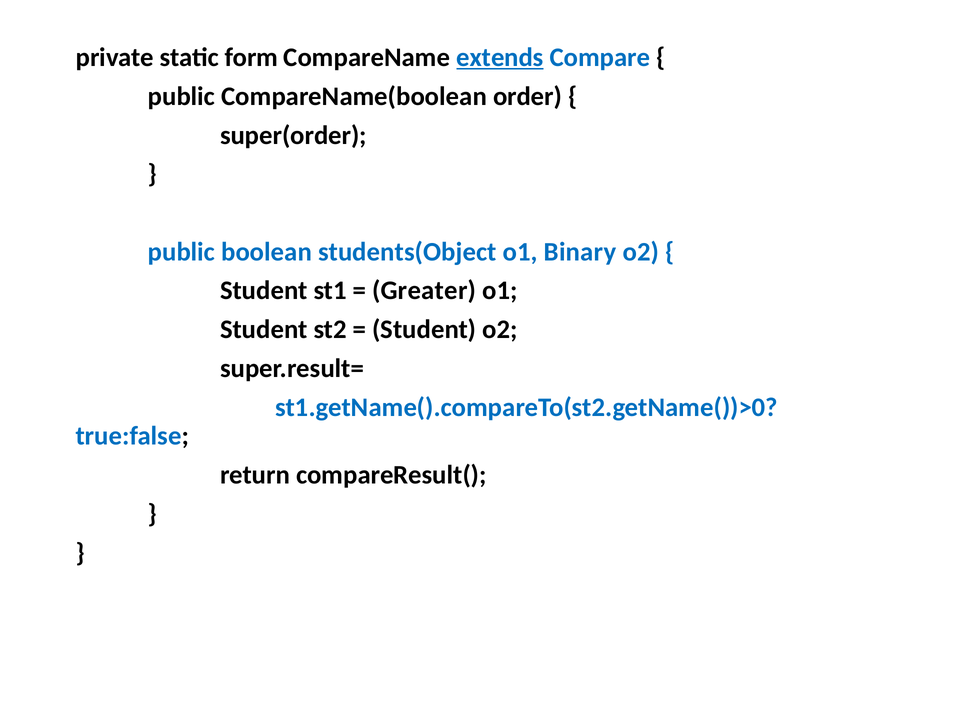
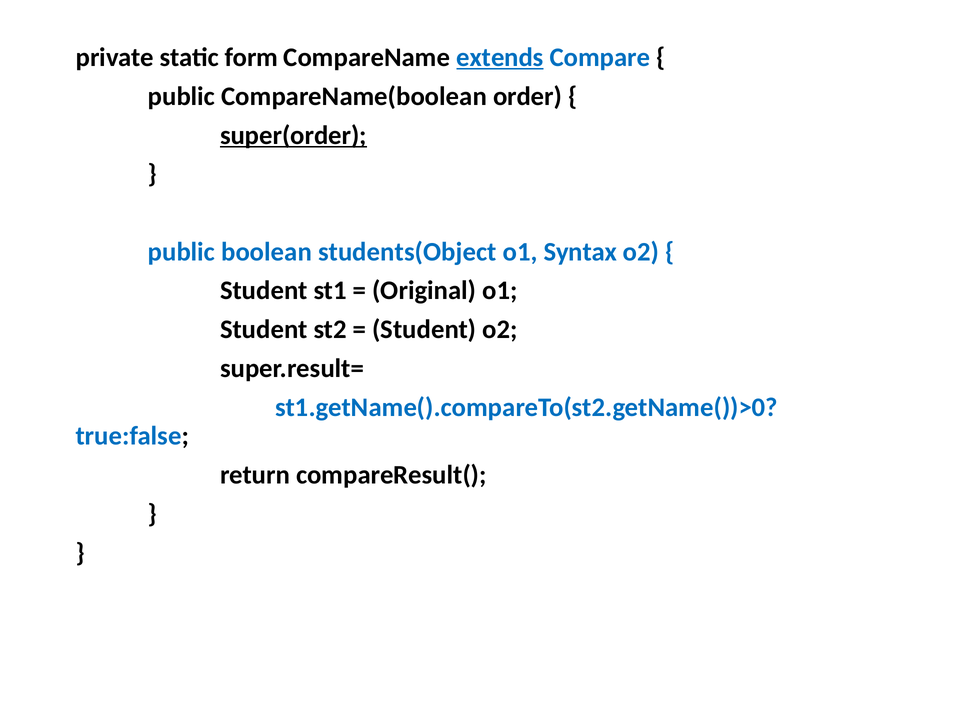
super(order underline: none -> present (293, 135)
Binary: Binary -> Syntax (580, 252)
Greater: Greater -> Original (424, 291)
